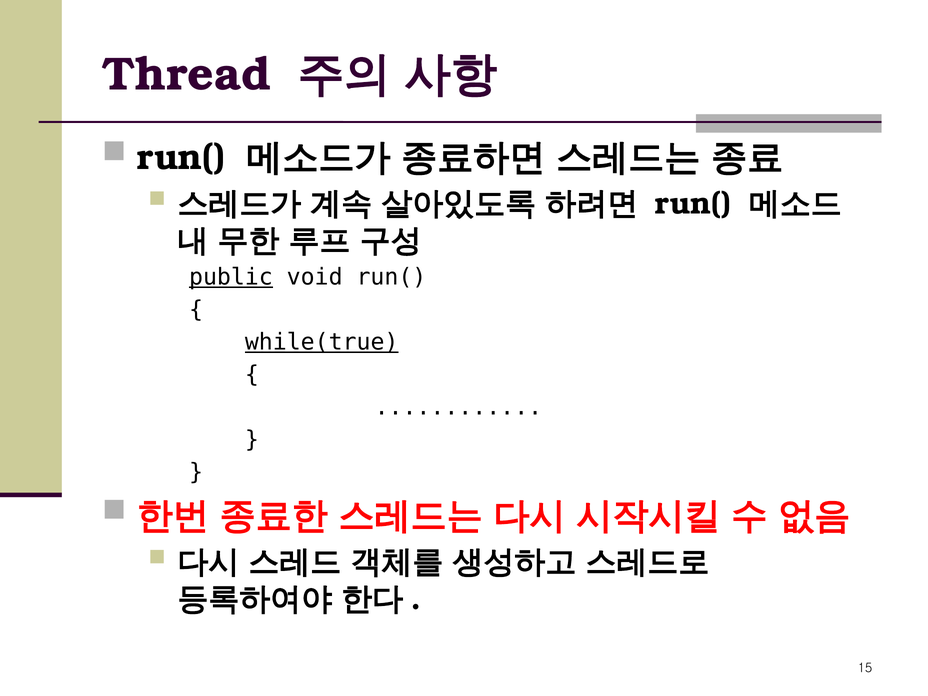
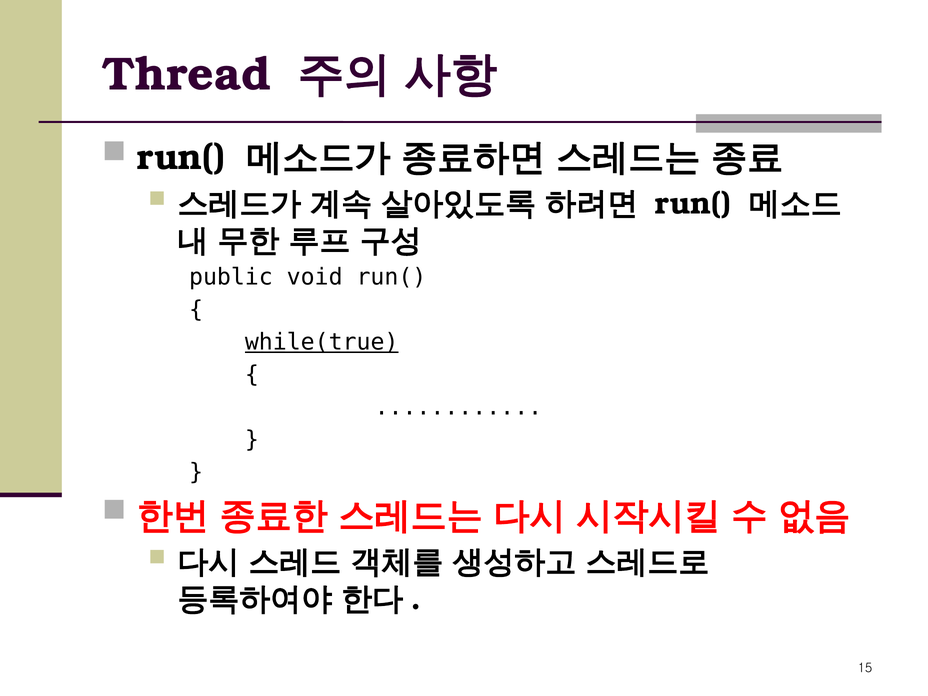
public underline: present -> none (231, 277)
